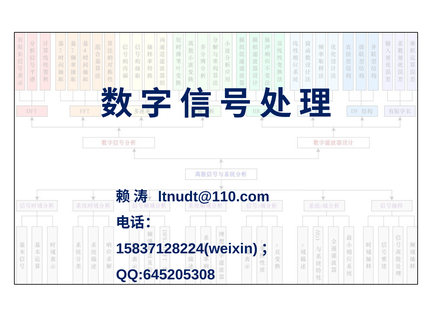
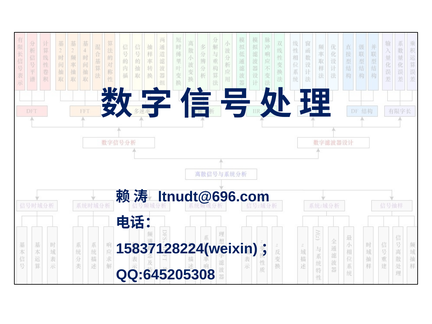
ltnudt@110.com: ltnudt@110.com -> ltnudt@696.com (214, 197)
